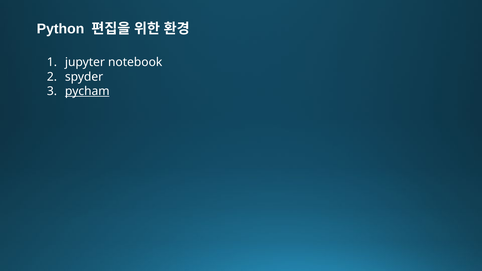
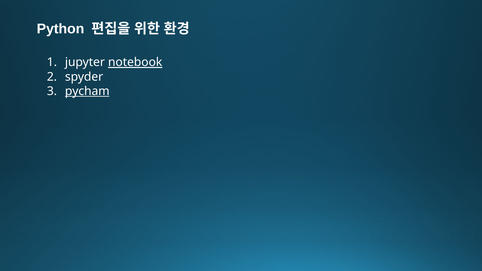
notebook underline: none -> present (135, 62)
